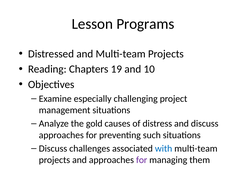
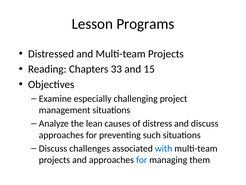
19: 19 -> 33 (116, 69)
10: 10 -> 15 (149, 69)
gold: gold -> lean (94, 123)
for colour: purple -> blue (142, 160)
